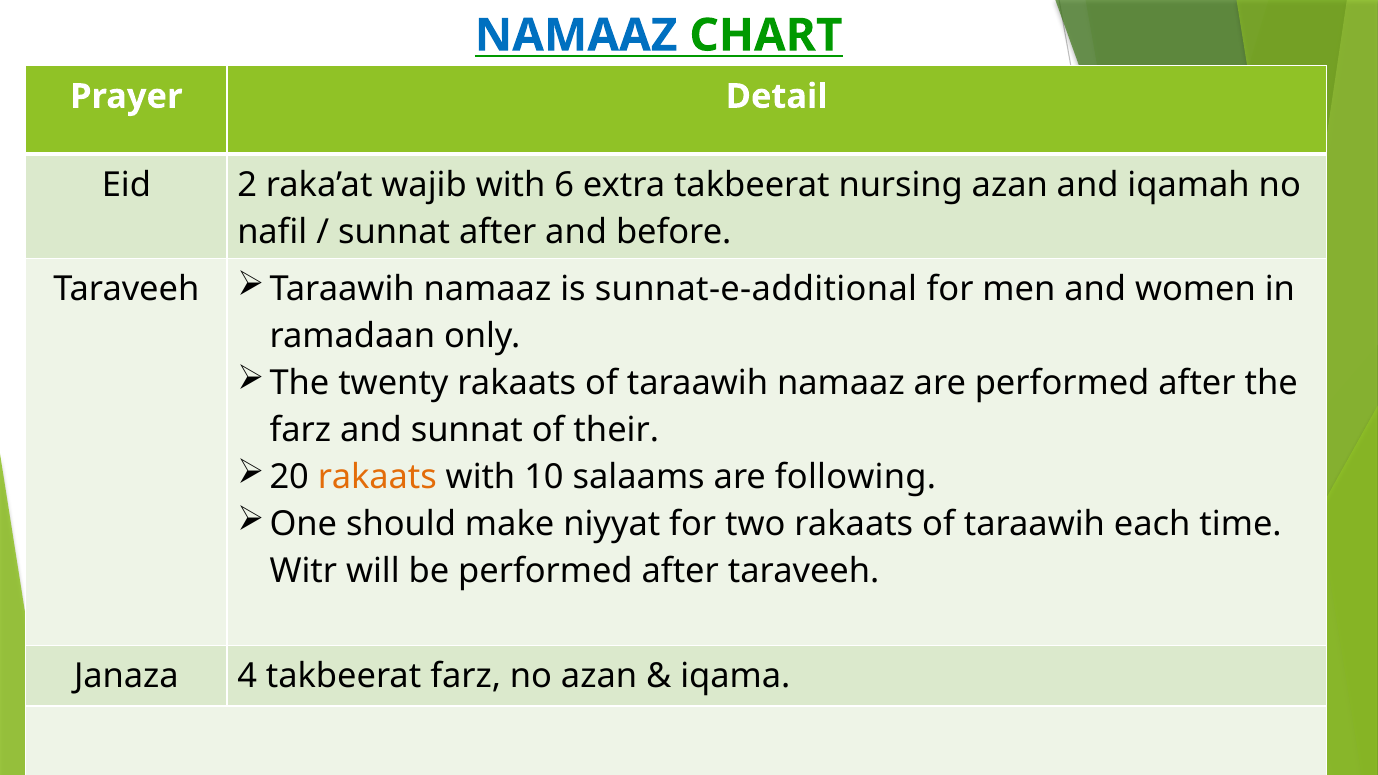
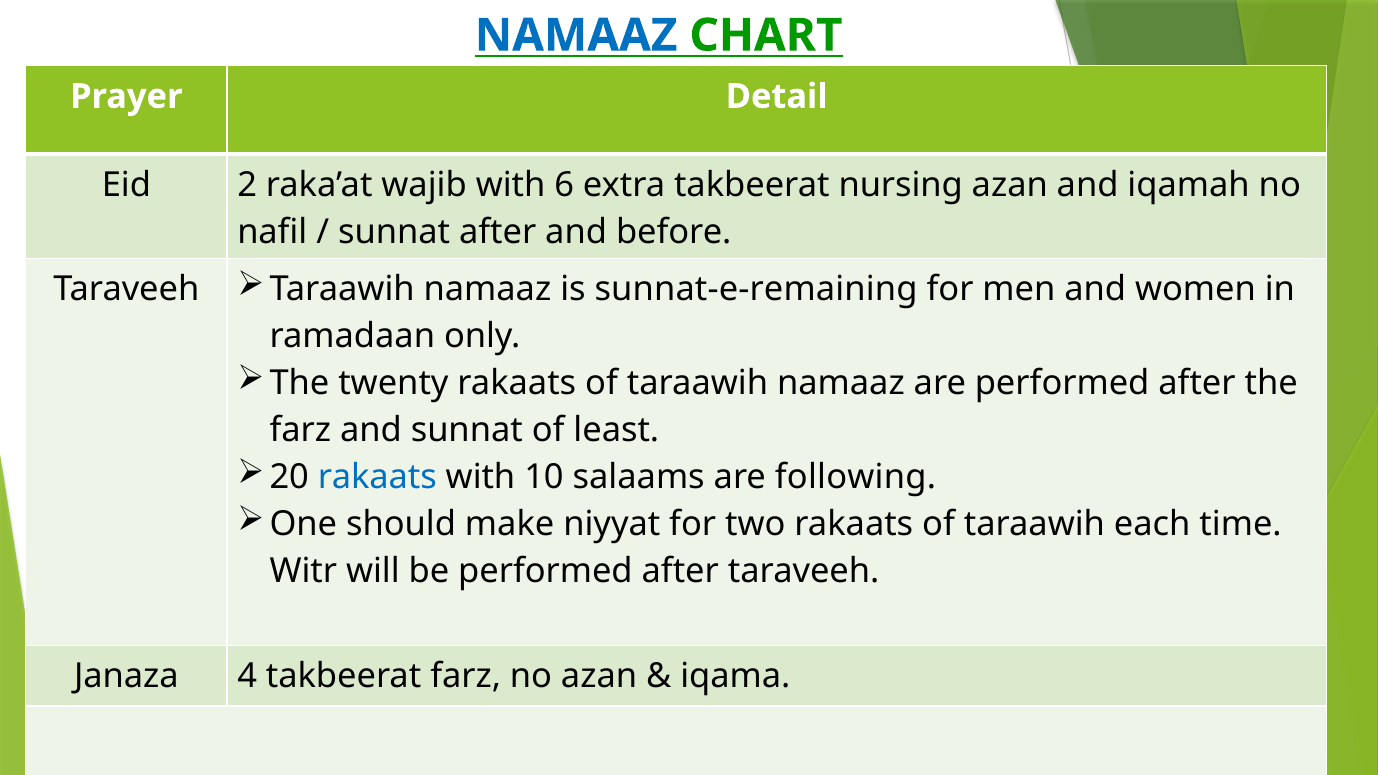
sunnat-e-additional: sunnat-e-additional -> sunnat-e-remaining (756, 289)
their: their -> least (616, 431)
rakaats colour: orange -> blue (377, 478)
